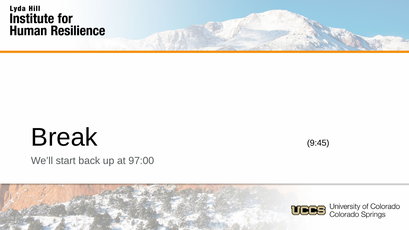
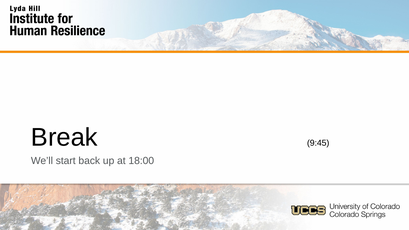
97:00: 97:00 -> 18:00 (141, 161)
